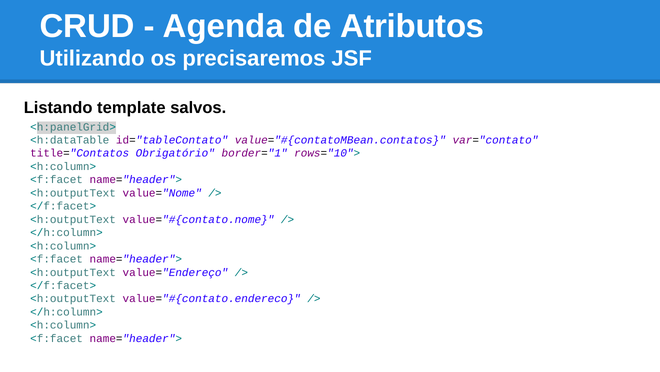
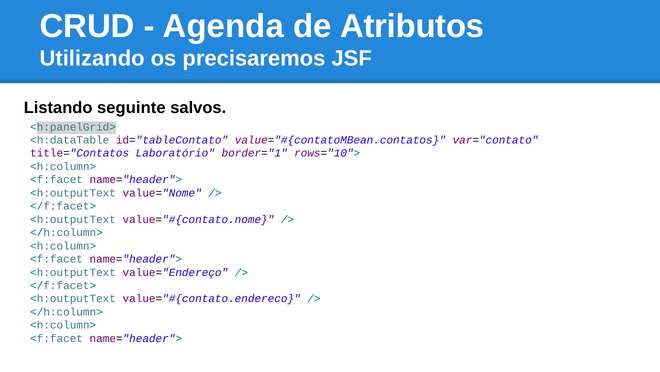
template: template -> seguinte (131, 108)
Obrigatório: Obrigatório -> Laboratório (175, 153)
